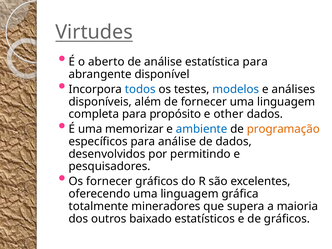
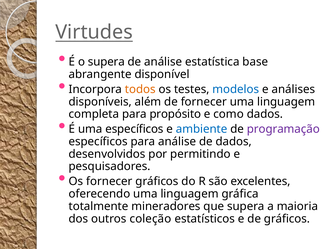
o aberto: aberto -> supera (106, 62)
estatística para: para -> base (255, 62)
todos colour: blue -> orange (140, 89)
other: other -> como (229, 114)
uma memorizar: memorizar -> específicos (134, 129)
programação colour: orange -> purple (283, 129)
baixado: baixado -> coleção (150, 219)
